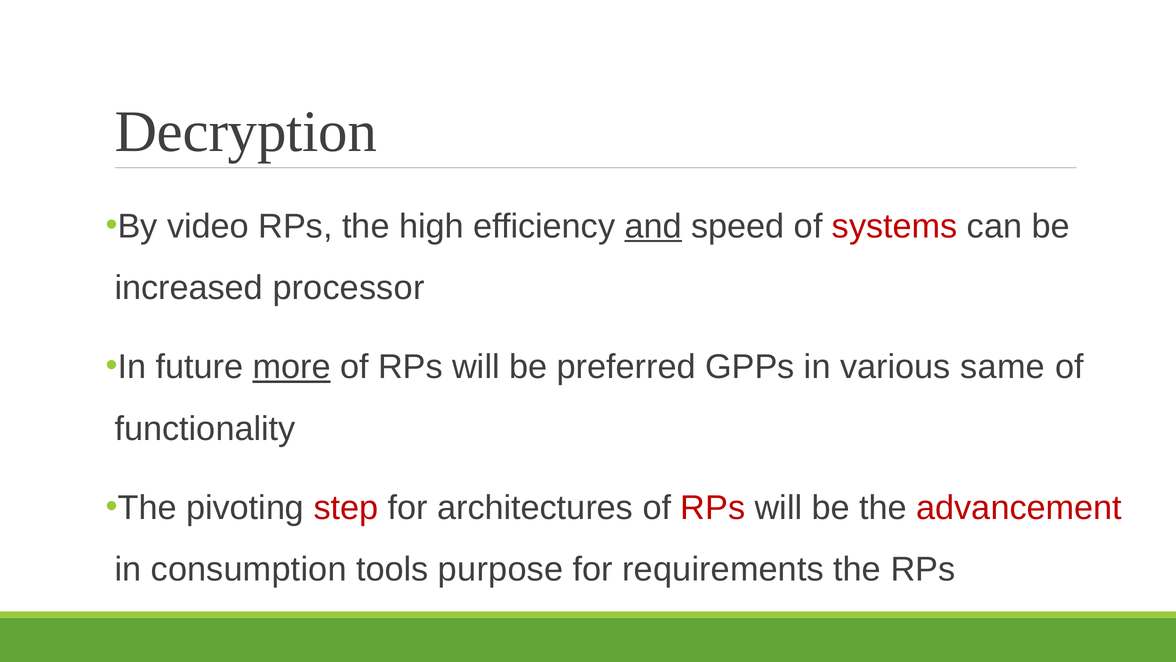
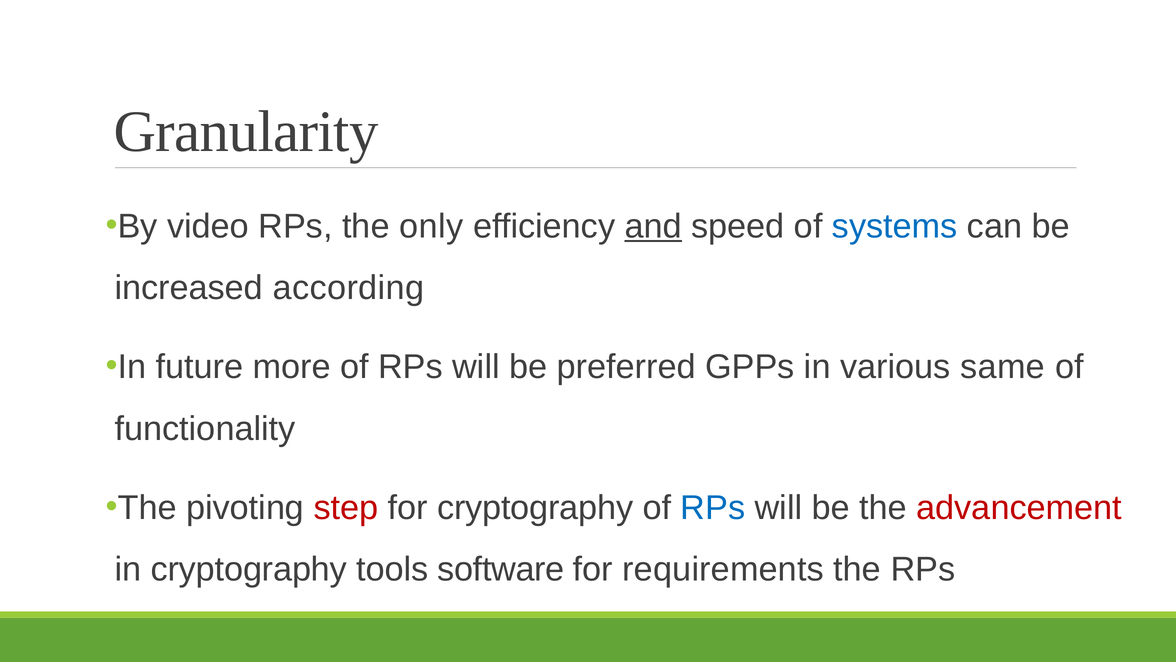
Decryption: Decryption -> Granularity (246, 132)
high: high -> only (431, 226)
systems colour: red -> blue (895, 226)
processor: processor -> according (348, 288)
more underline: present -> none (292, 367)
for architectures: architectures -> cryptography (535, 507)
RPs colour: red -> blue (713, 507)
in consumption: consumption -> cryptography (249, 569)
purpose: purpose -> software (501, 569)
